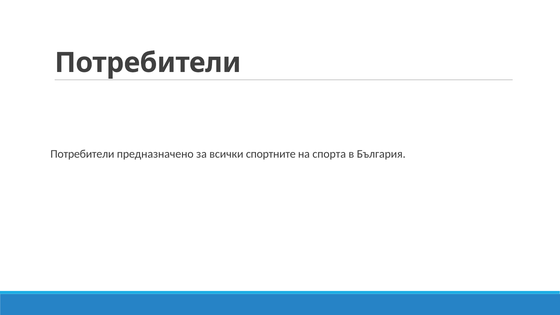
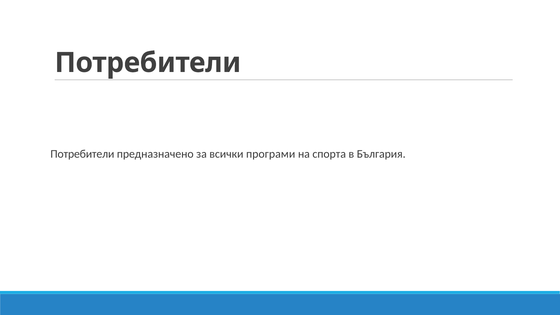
спортните: спортните -> програми (271, 154)
